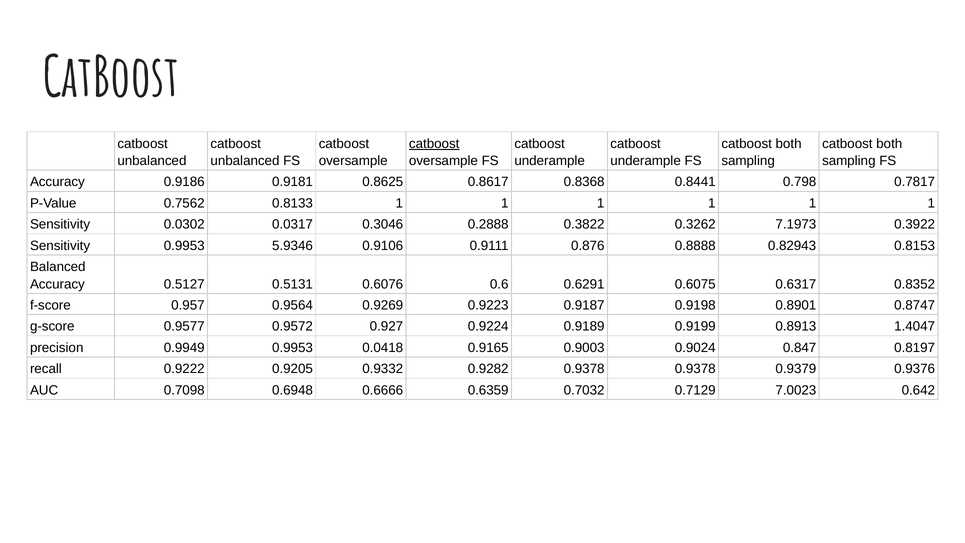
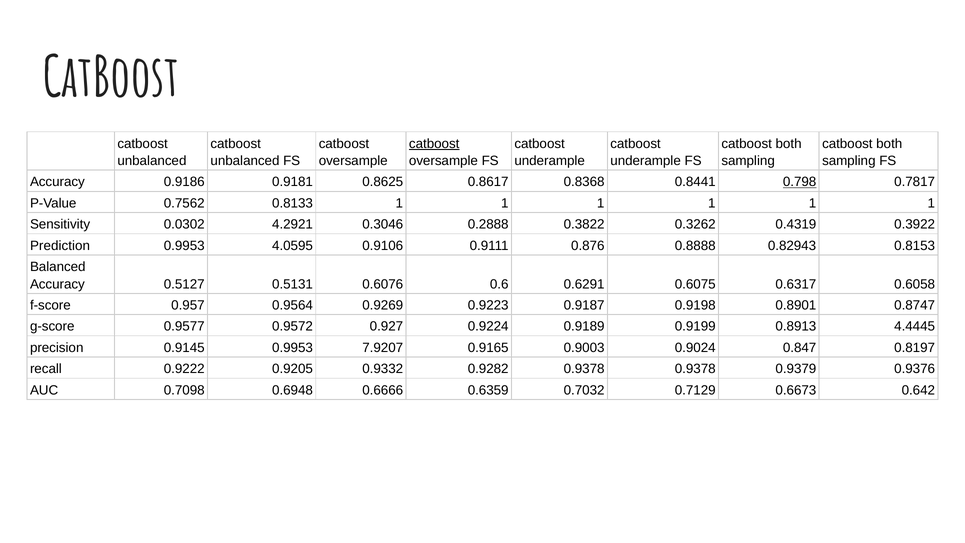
0.798 underline: none -> present (800, 182)
0.0317: 0.0317 -> 4.2921 (293, 224)
7.1973: 7.1973 -> 0.4319 (796, 224)
Sensitivity: Sensitivity -> Prediction (60, 246)
5.9346: 5.9346 -> 4.0595 (293, 246)
0.8352: 0.8352 -> 0.6058 (915, 284)
1.4047: 1.4047 -> 4.4445 (915, 326)
0.9949: 0.9949 -> 0.9145 (184, 348)
0.0418: 0.0418 -> 7.9207 (383, 348)
7.0023: 7.0023 -> 0.6673 (796, 390)
